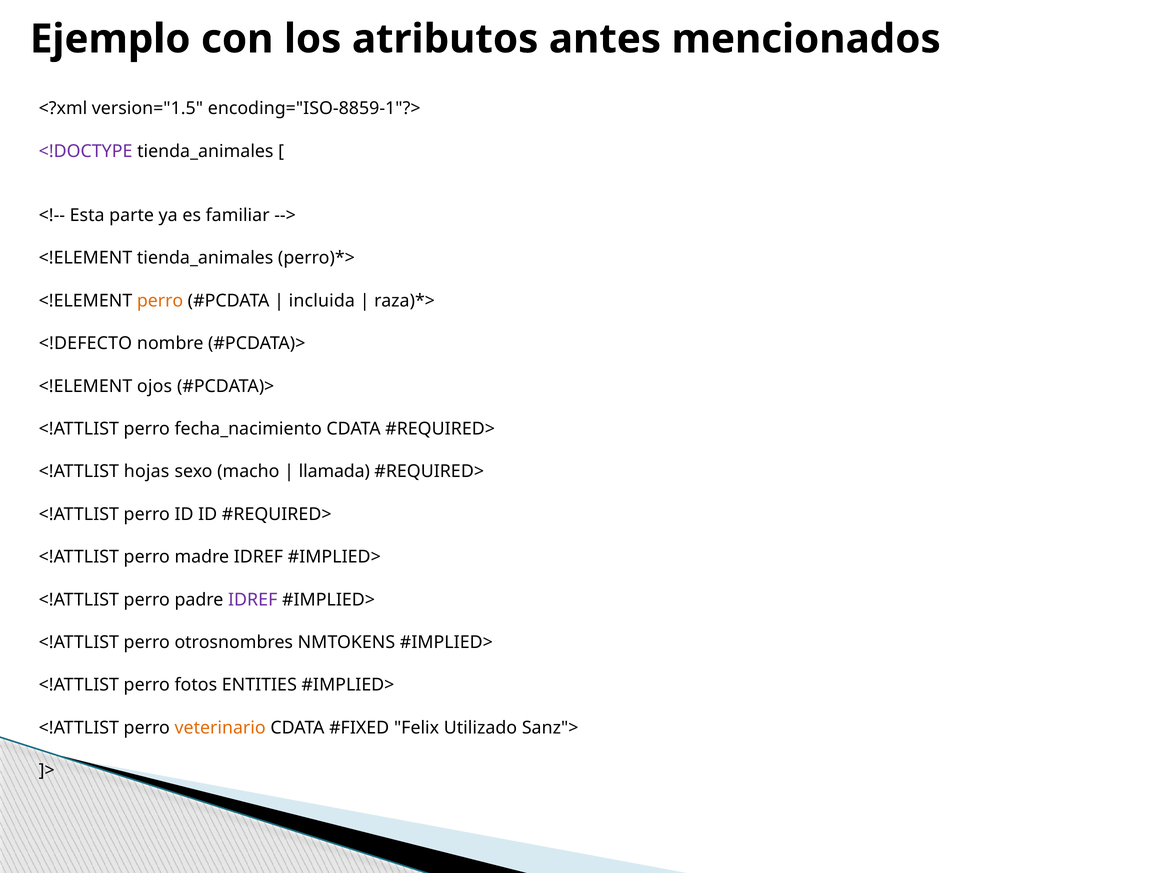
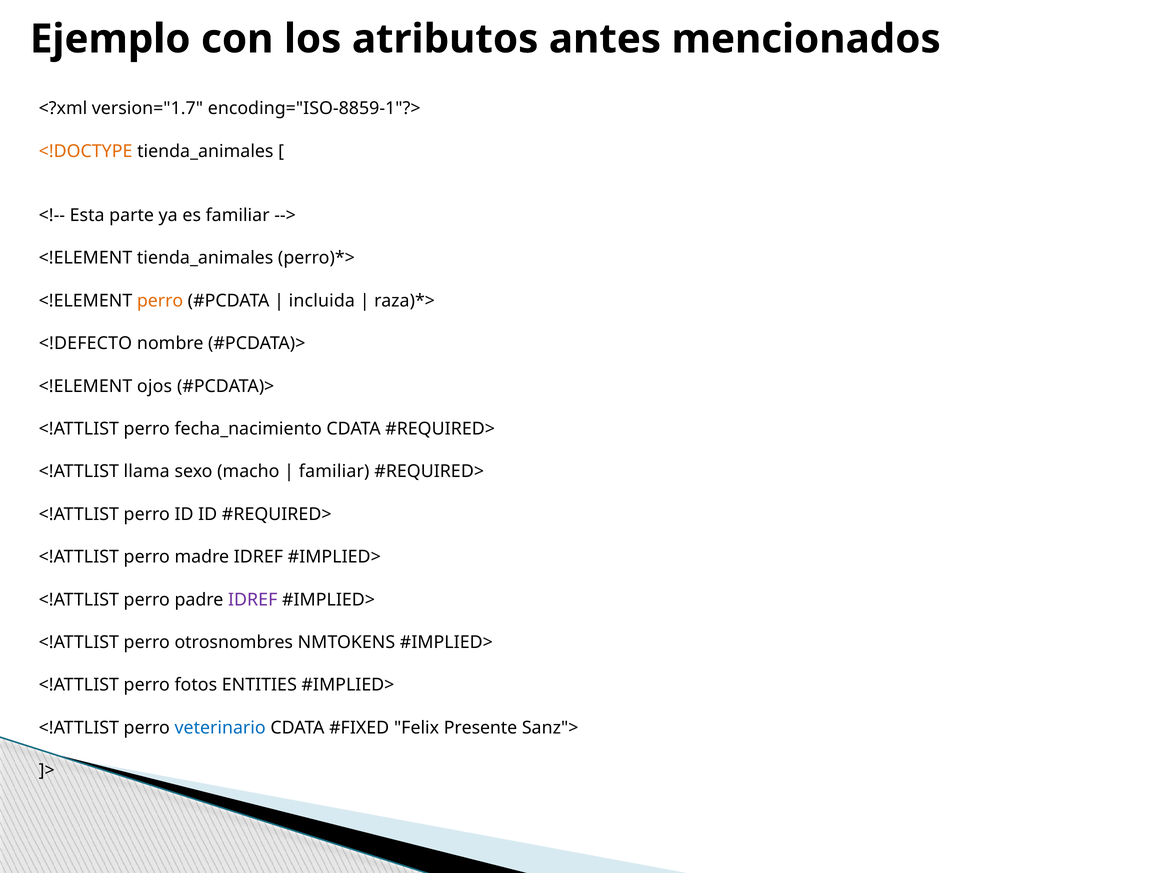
version="1.5: version="1.5 -> version="1.7 (147, 109)
<!DOCTYPE colour: purple -> orange (86, 151)
hojas: hojas -> llama (147, 472)
llamada: llamada -> familiar (334, 472)
veterinario colour: orange -> blue (220, 728)
Utilizado: Utilizado -> Presente (481, 728)
